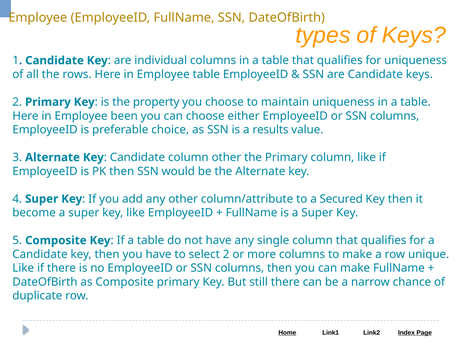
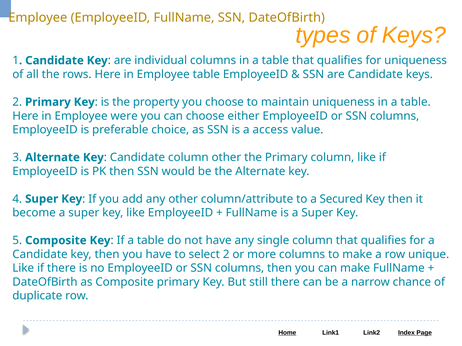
been: been -> were (124, 116)
results: results -> access (270, 130)
